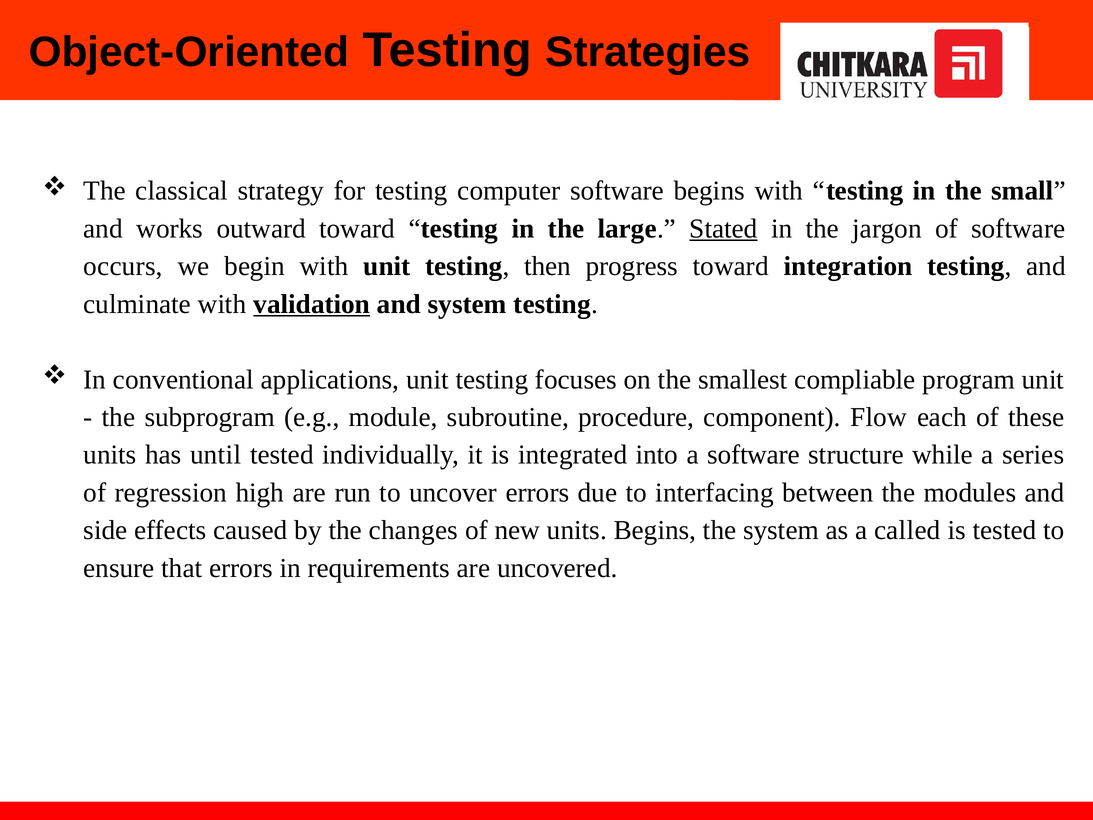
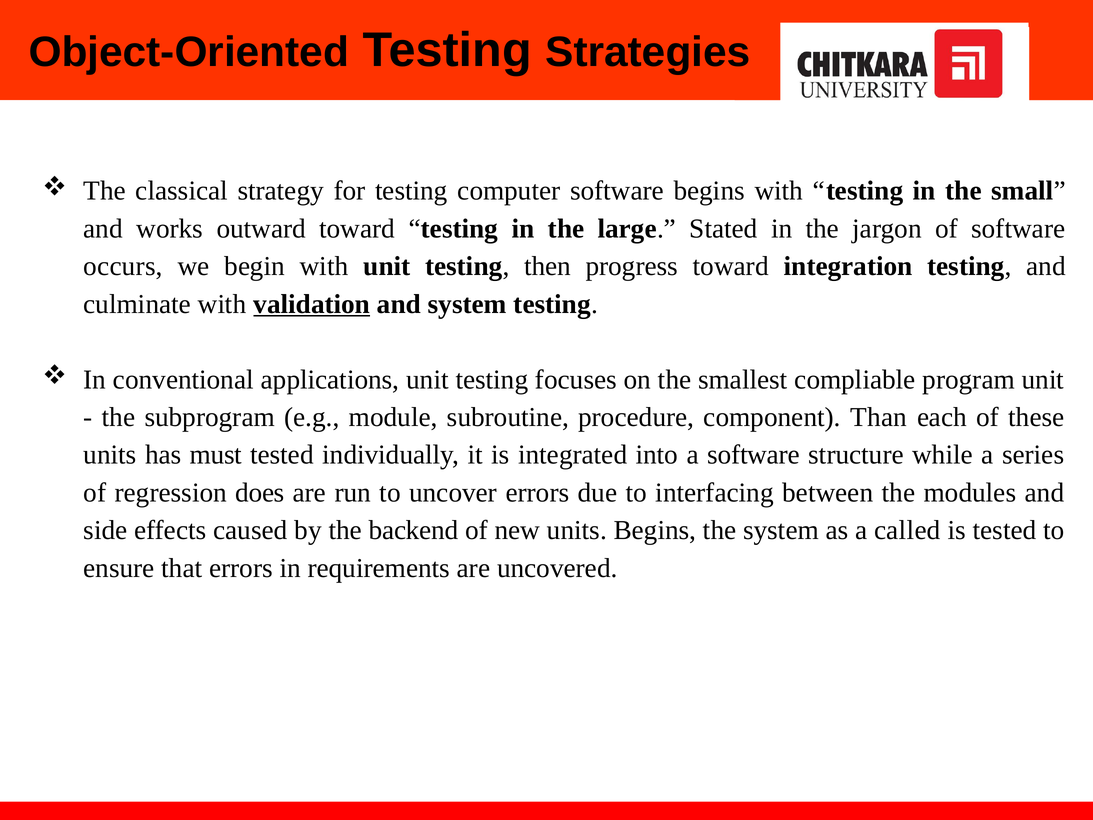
Stated underline: present -> none (723, 229)
Flow: Flow -> Than (879, 417)
until: until -> must (216, 455)
high: high -> does (260, 492)
changes: changes -> backend (414, 530)
